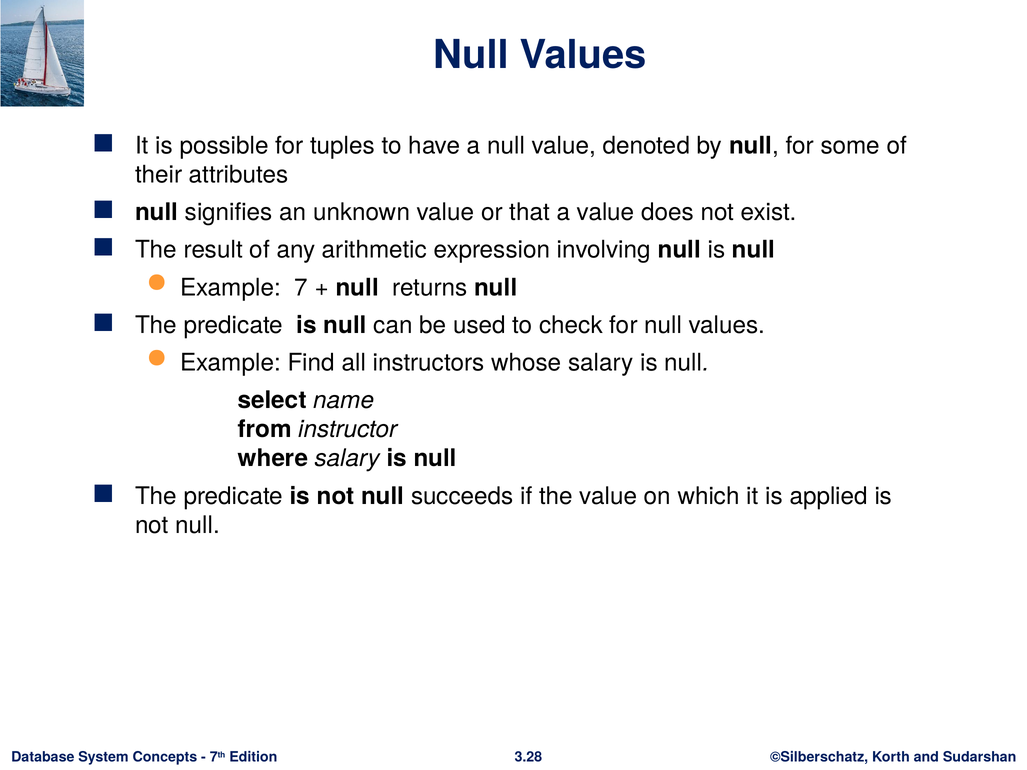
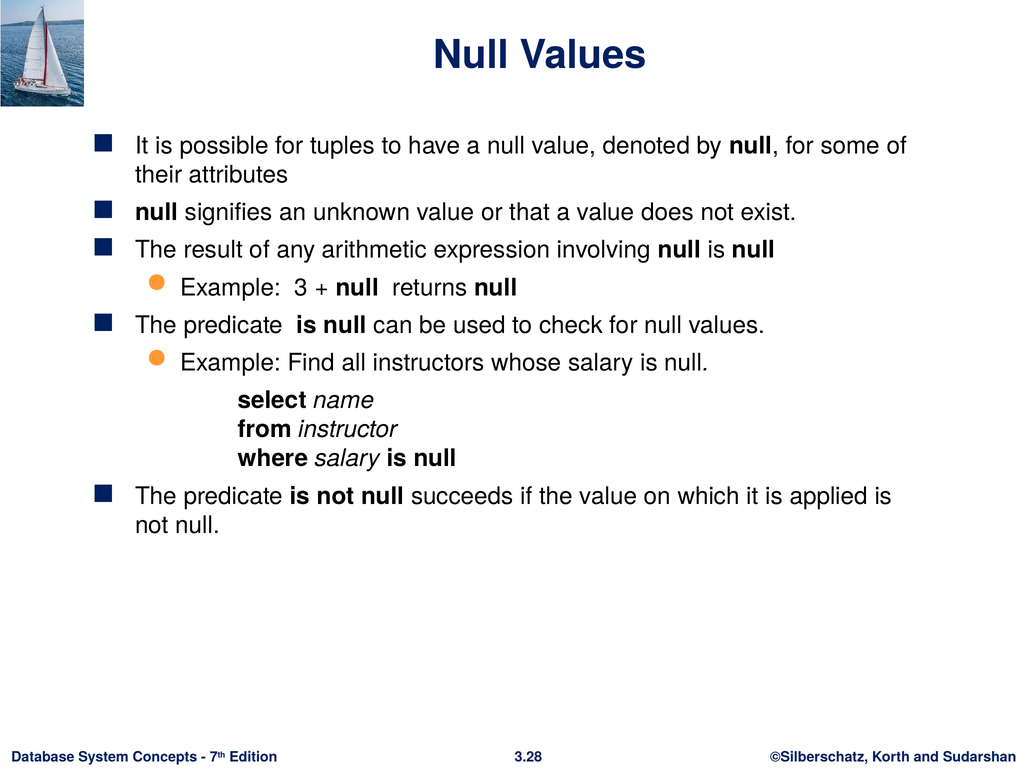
7: 7 -> 3 (301, 288)
